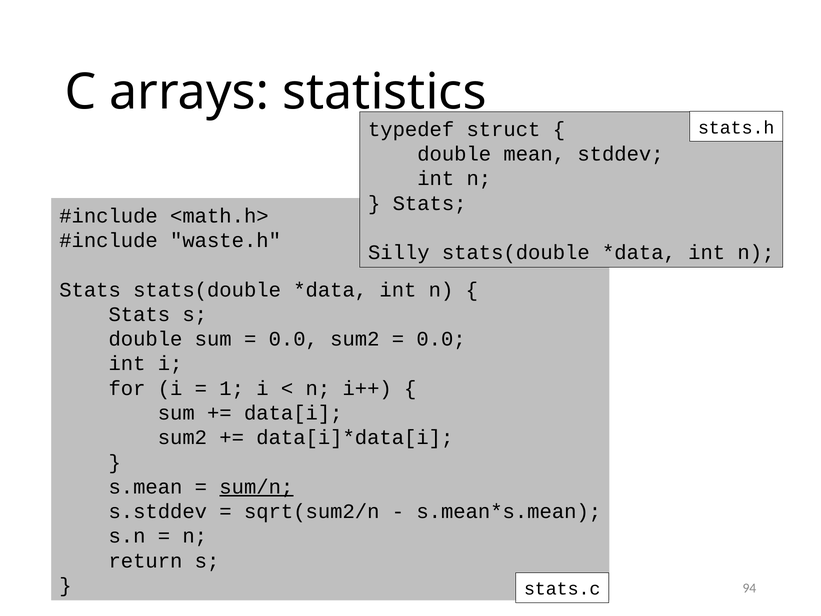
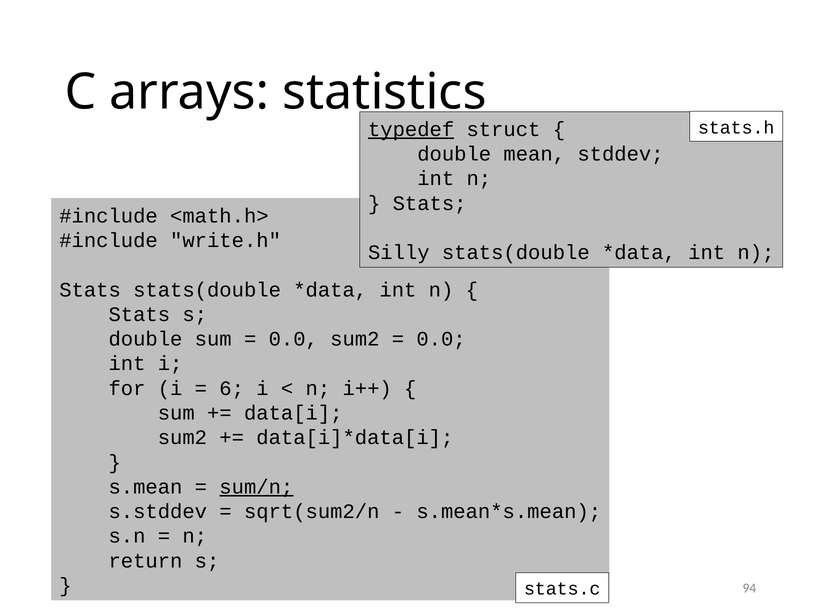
typedef underline: none -> present (411, 129)
waste.h: waste.h -> write.h (226, 240)
1: 1 -> 6 (232, 388)
